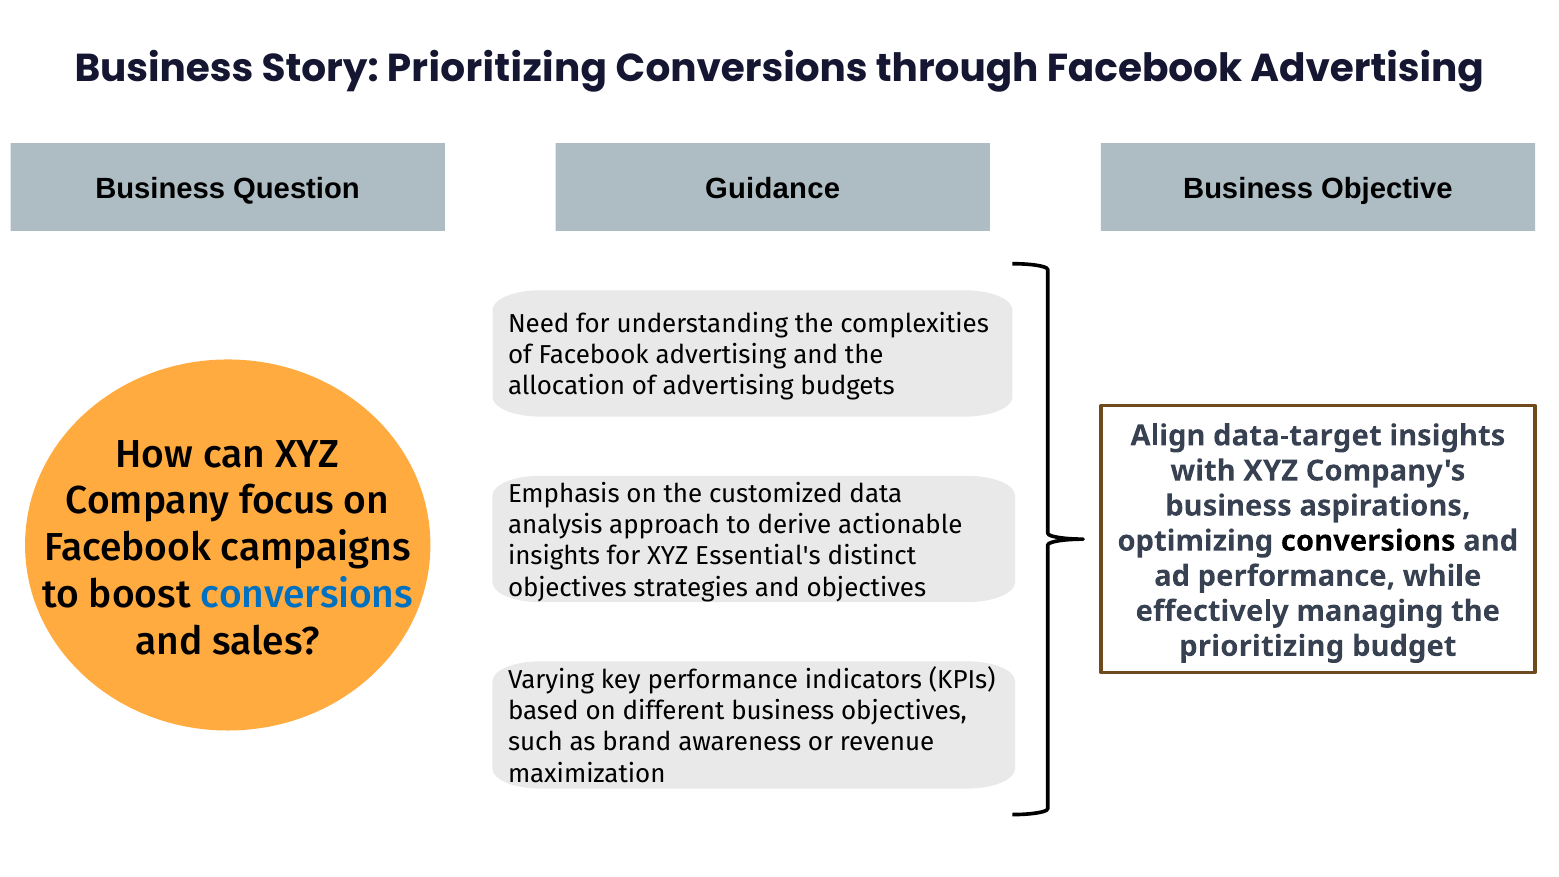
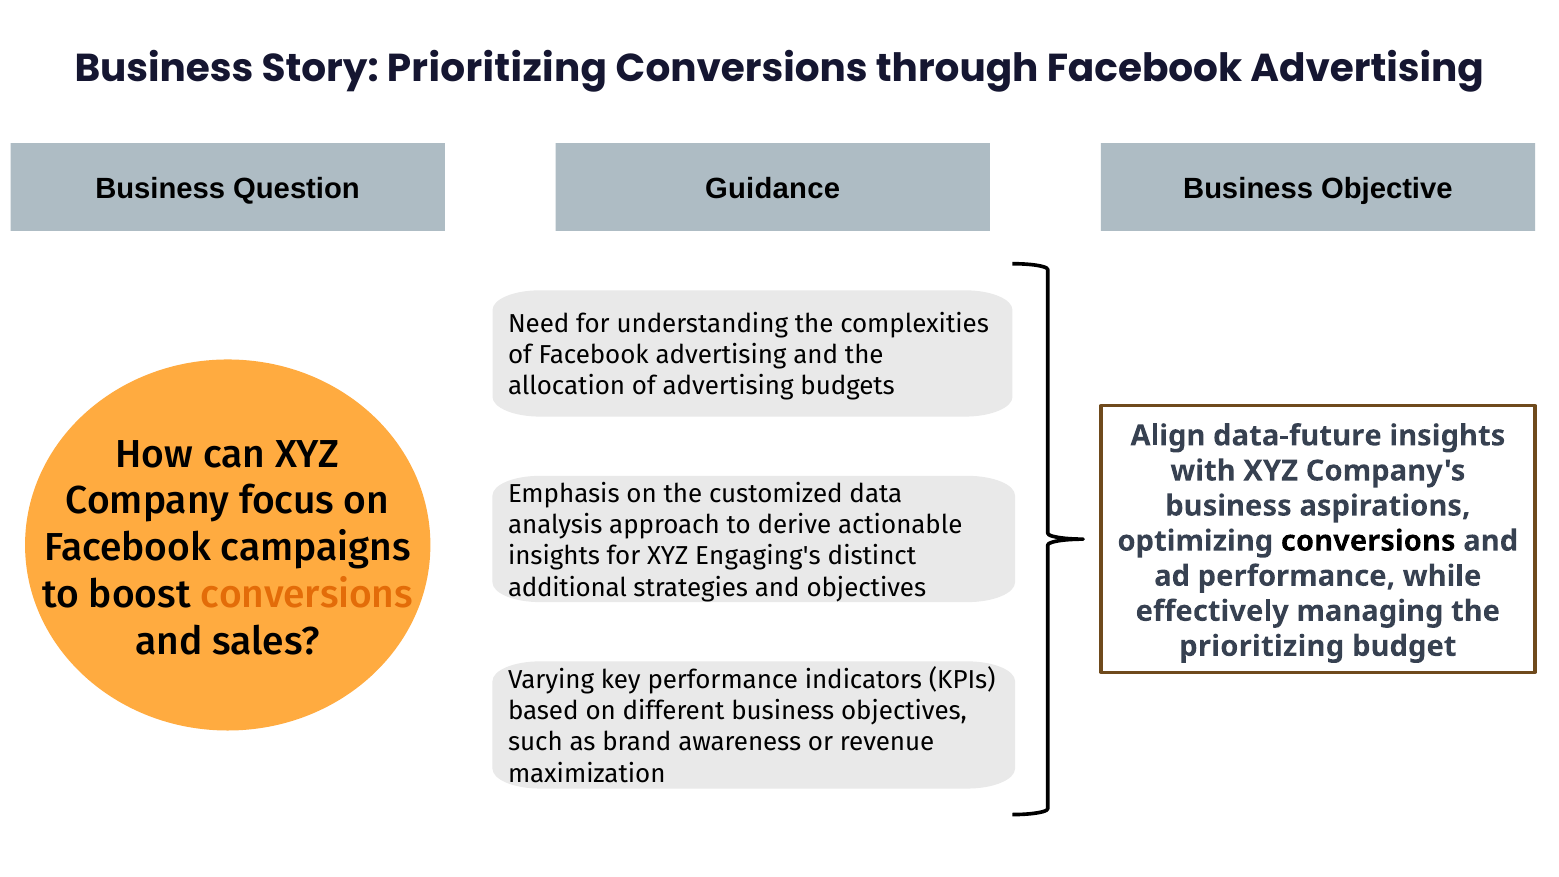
data-target: data-target -> data-future (1297, 436)
Essential's: Essential's -> Engaging's (758, 556)
objectives: objectives -> additional (567, 588)
conversions colour: blue -> orange (307, 594)
